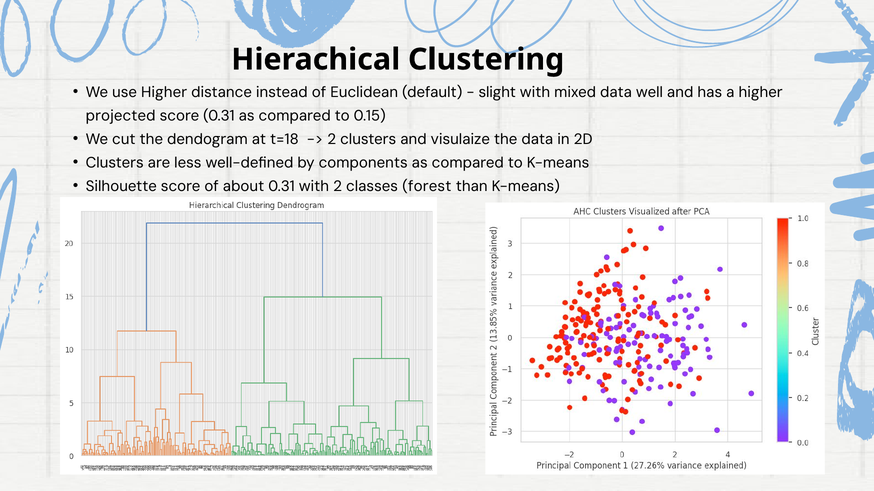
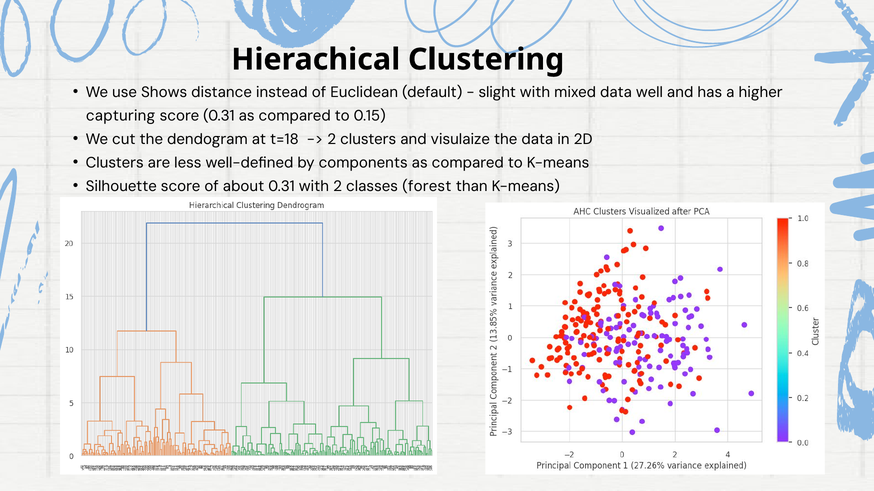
use Higher: Higher -> Shows (164, 92)
projected: projected -> capturing (121, 116)
